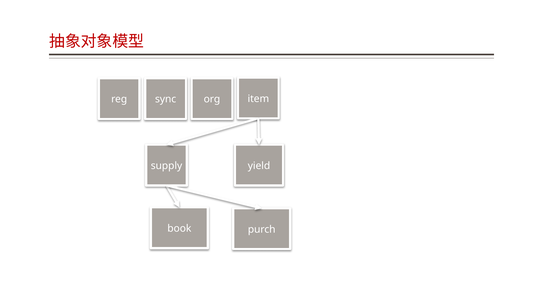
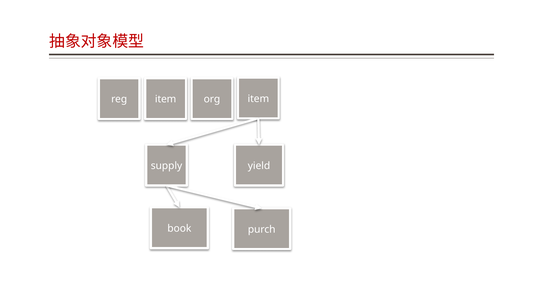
sync: sync -> item (166, 99)
